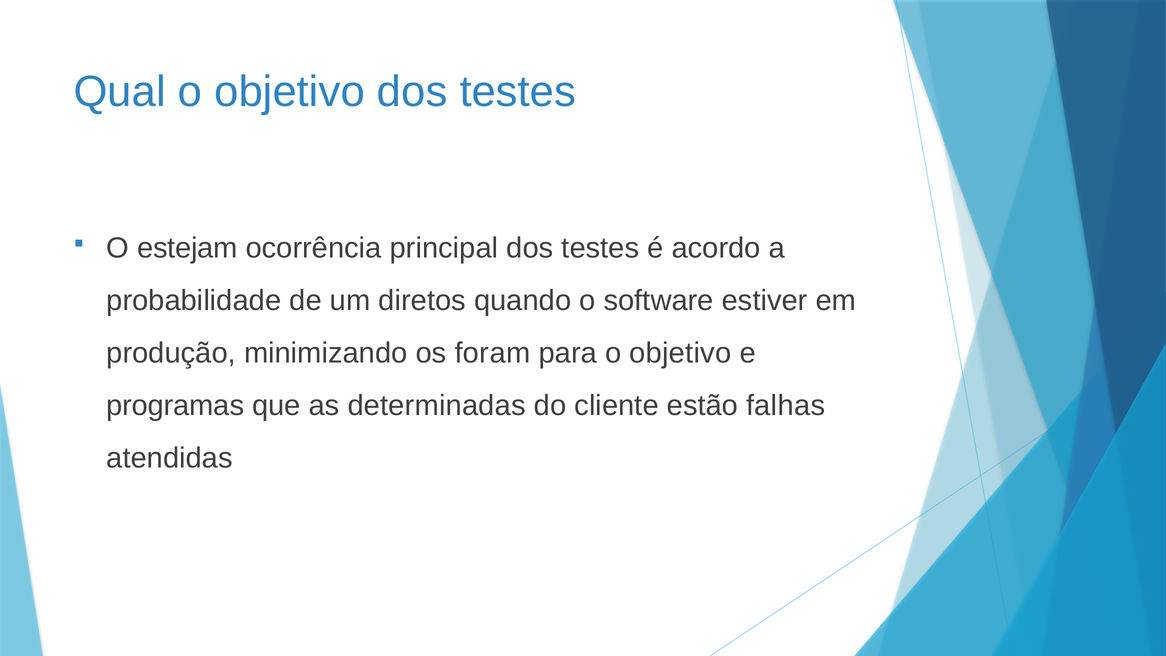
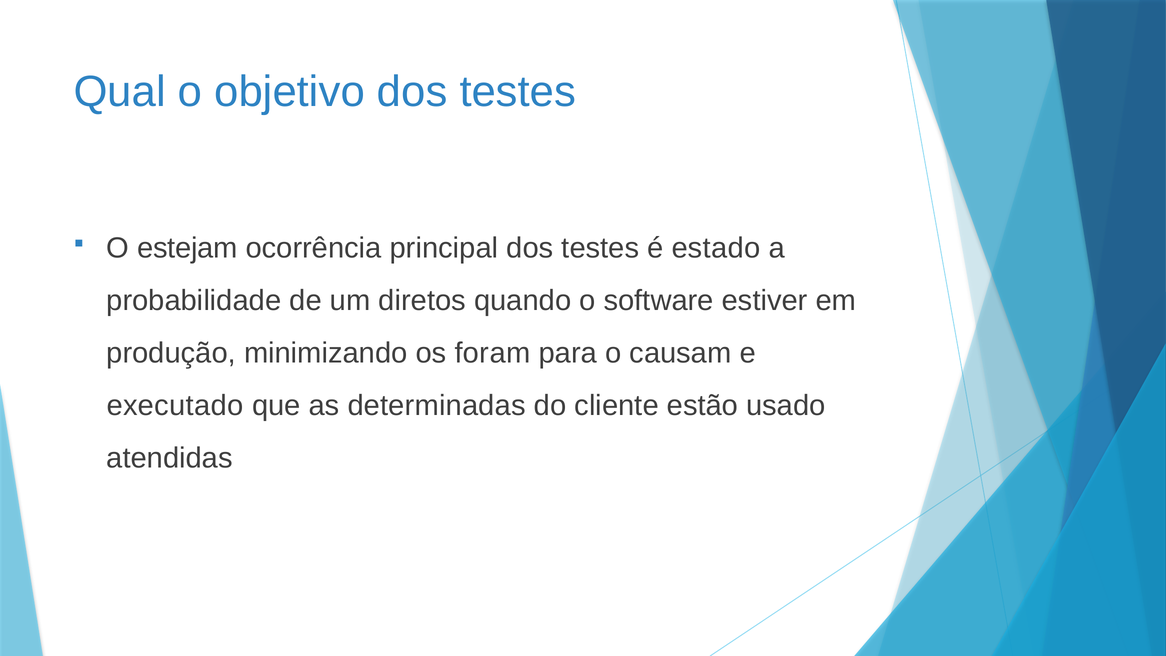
acordo: acordo -> estado (716, 248)
para o objetivo: objetivo -> causam (680, 353)
programas: programas -> executado (175, 405)
falhas: falhas -> usado (786, 405)
